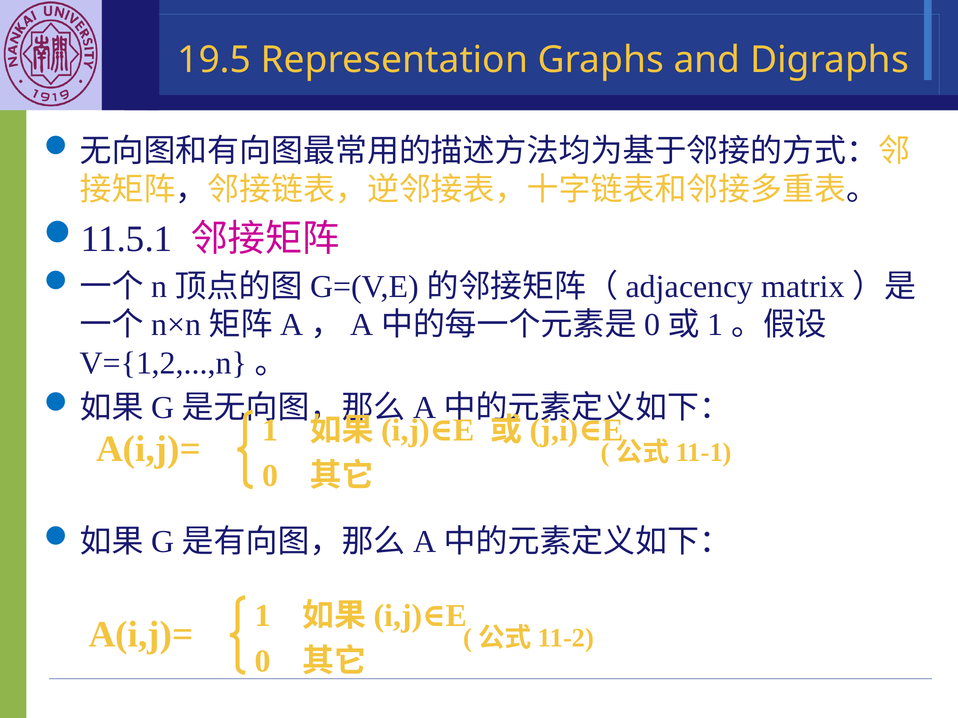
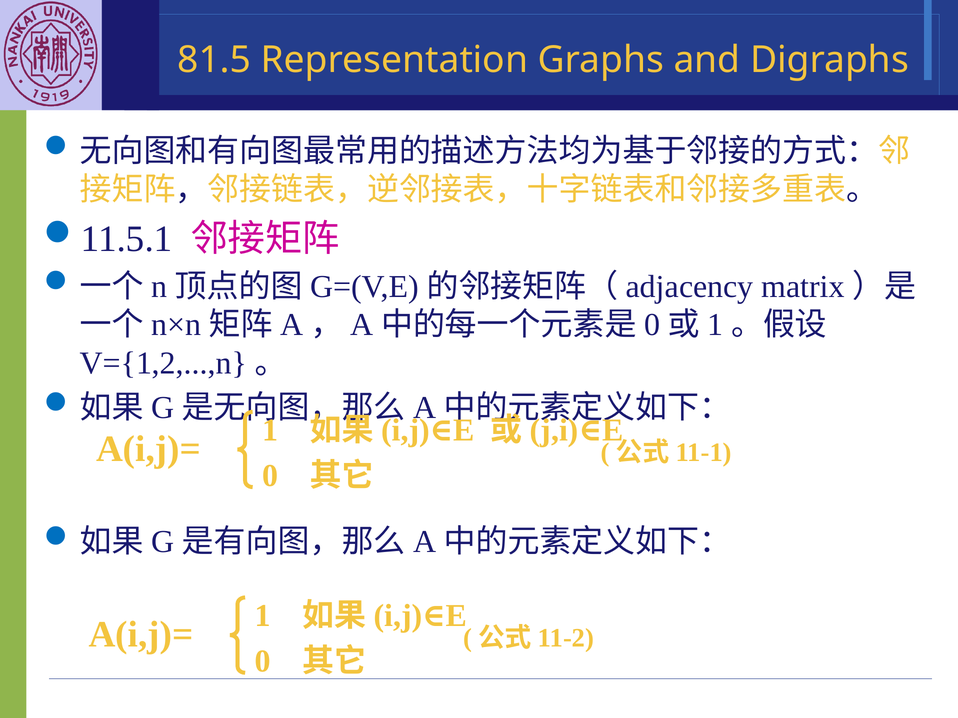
19.5: 19.5 -> 81.5 (214, 60)
